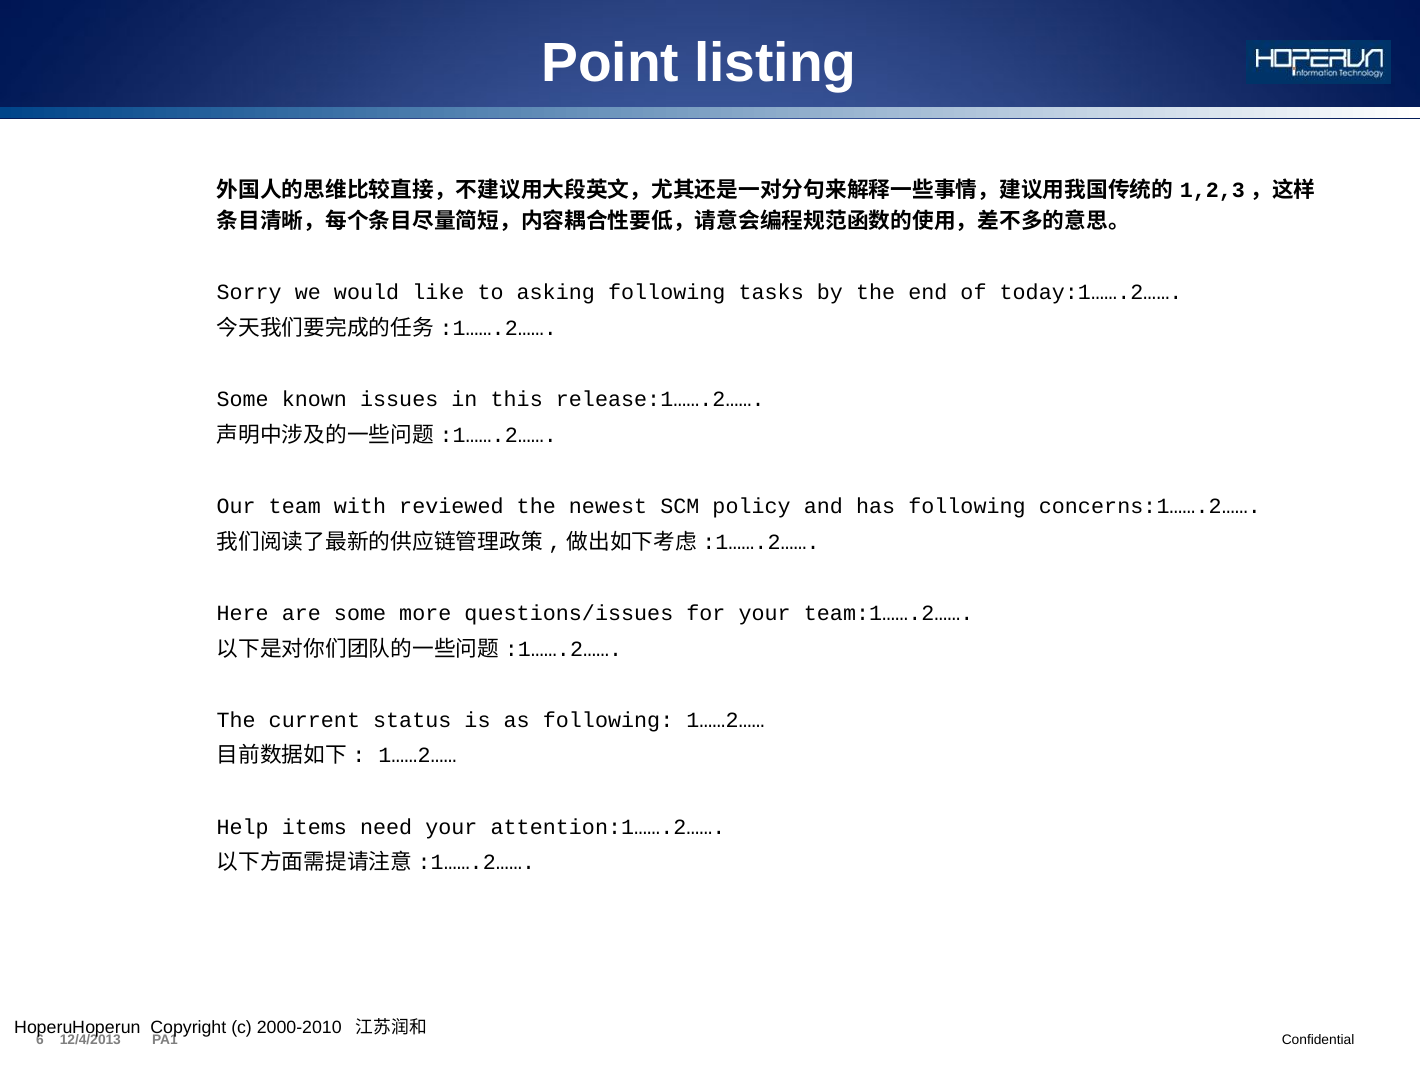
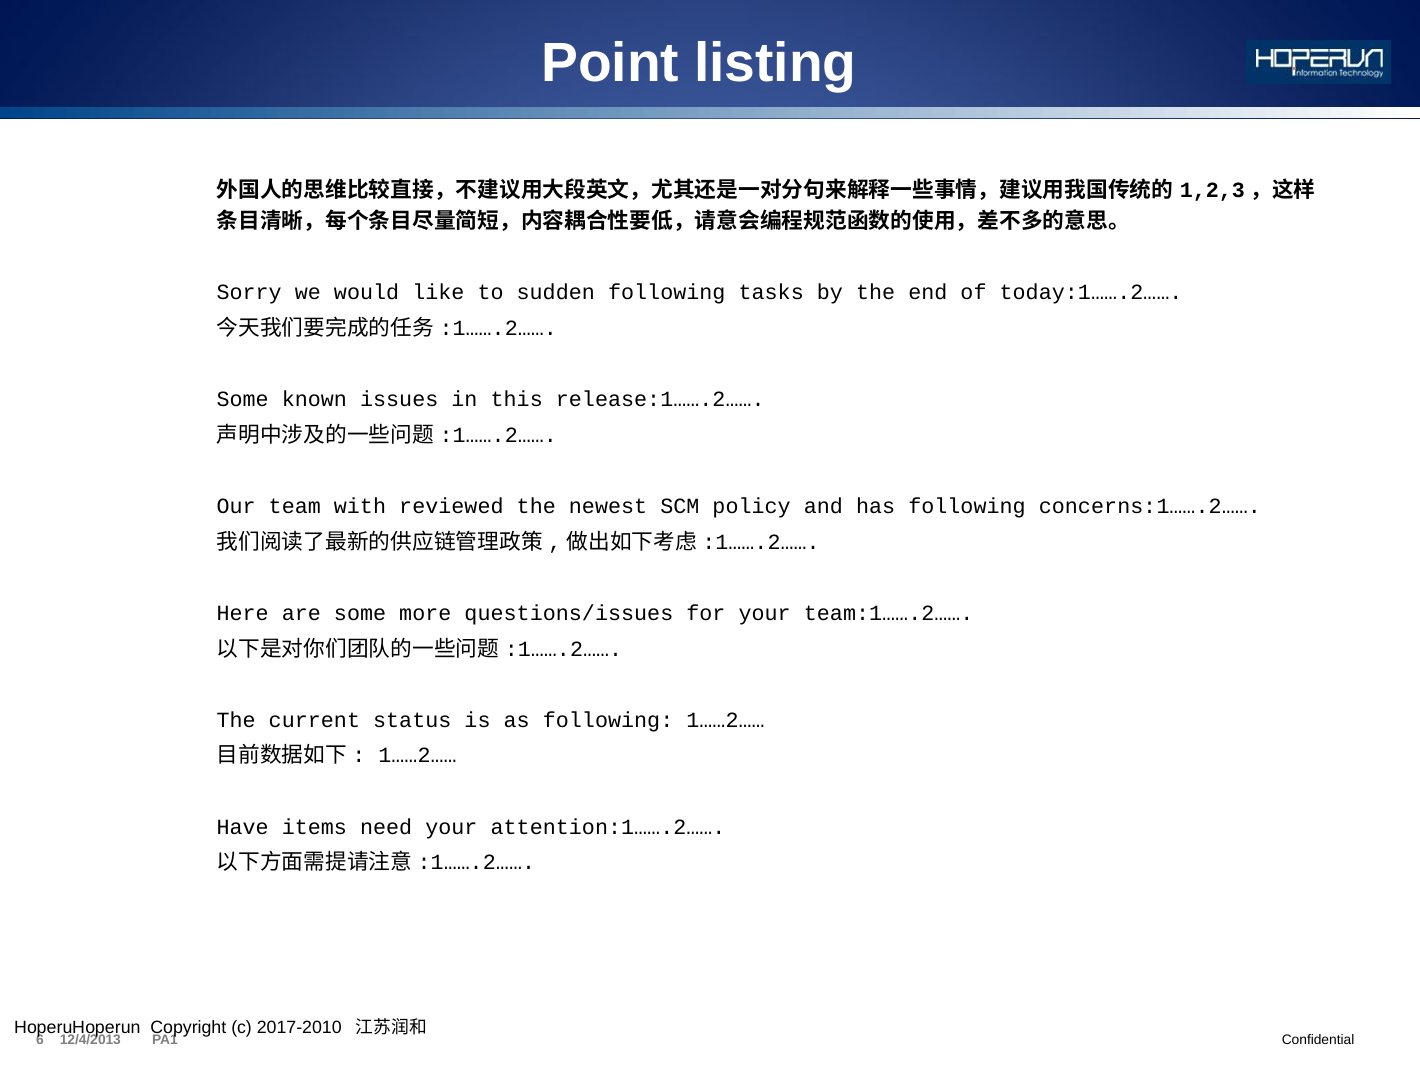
asking: asking -> sudden (556, 293)
Help: Help -> Have (243, 827)
2000-2010: 2000-2010 -> 2017-2010 (299, 1028)
